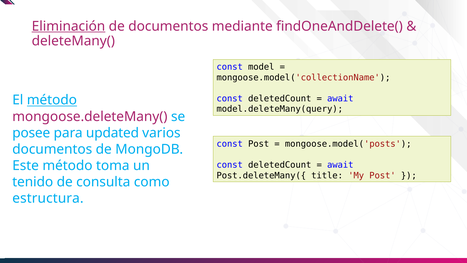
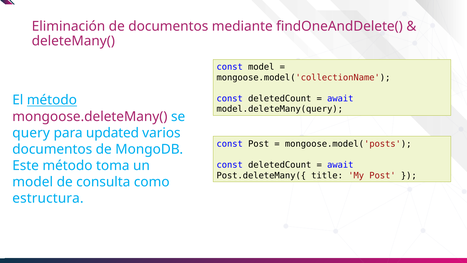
Eliminación underline: present -> none (68, 26)
posee: posee -> query (31, 133)
tenido: tenido -> model (33, 182)
